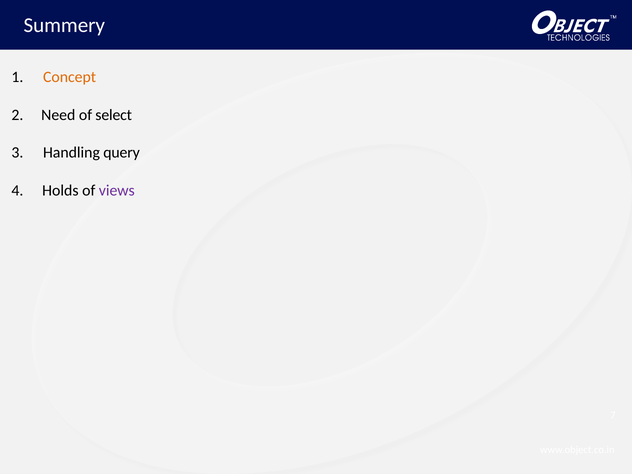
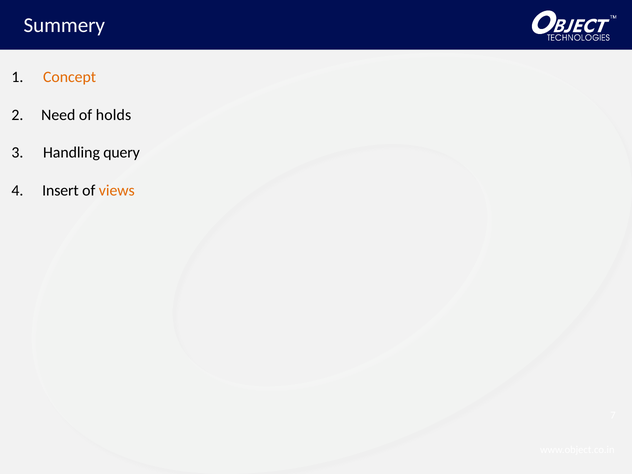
select: select -> holds (114, 115)
Holds: Holds -> Insert (60, 191)
views colour: purple -> orange (117, 191)
